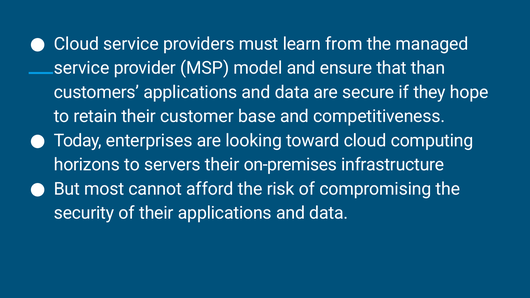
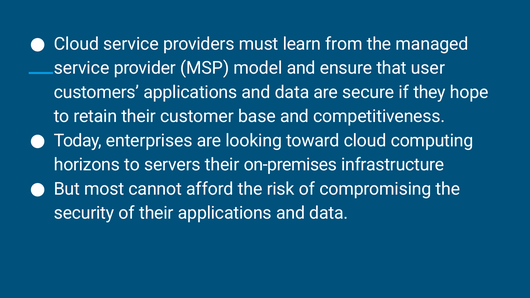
than: than -> user (428, 68)
